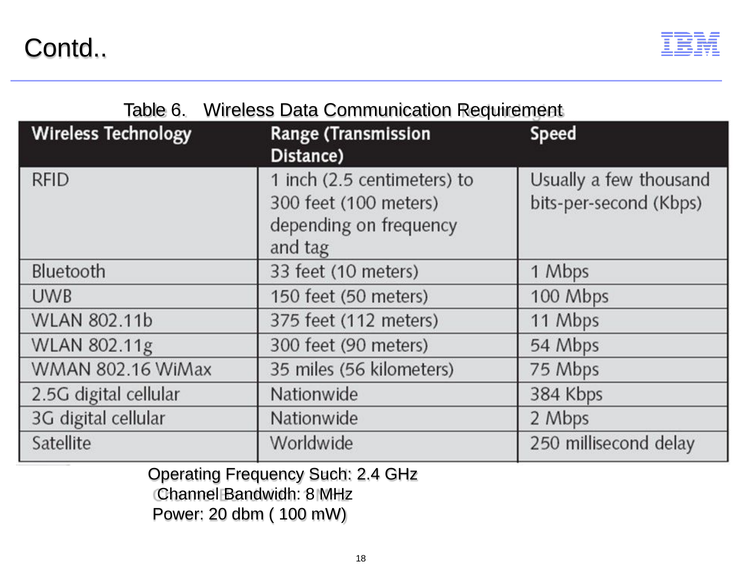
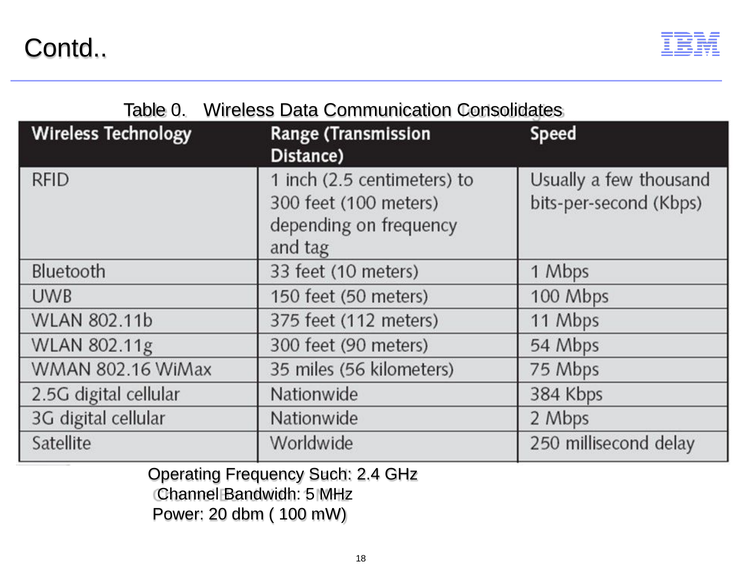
6: 6 -> 0 (179, 110)
Requirement: Requirement -> Consolidates (510, 110)
8: 8 -> 5 (310, 494)
